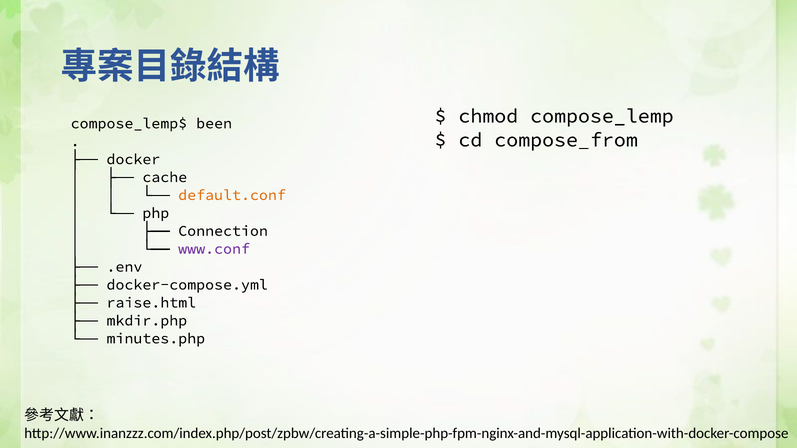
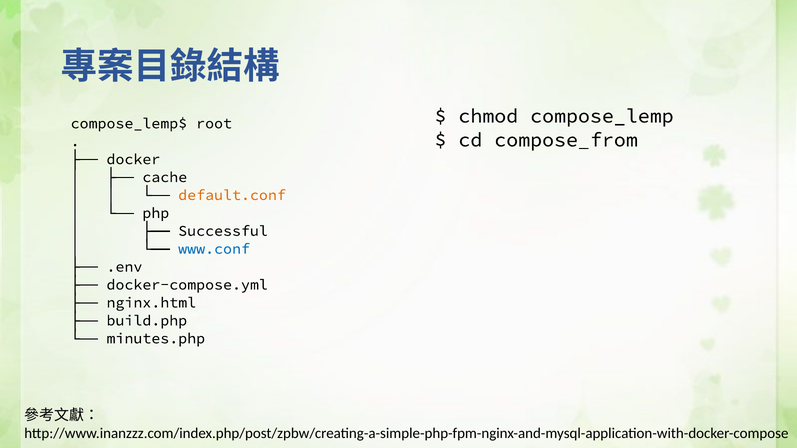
been: been -> root (214, 123)
Connection: Connection -> Successful (223, 231)
www.conf colour: purple -> blue (214, 249)
raise.html: raise.html -> nginx.html (151, 303)
mkdir.php: mkdir.php -> build.php (147, 321)
